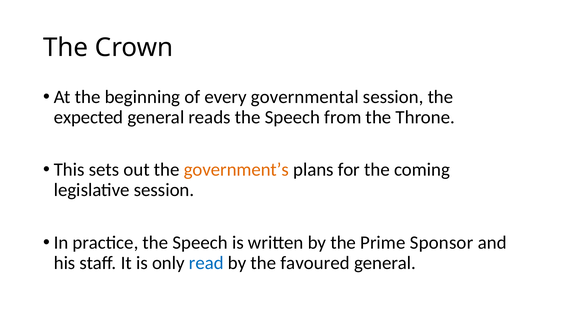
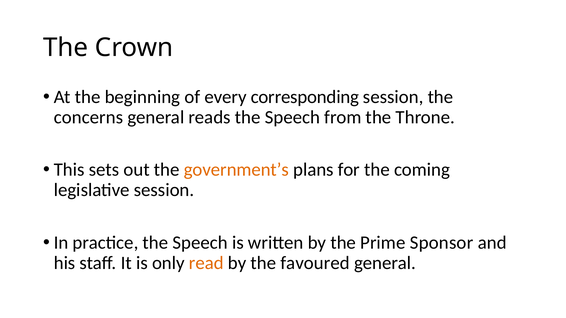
governmental: governmental -> corresponding (305, 97)
expected: expected -> concerns (88, 117)
read colour: blue -> orange (206, 263)
